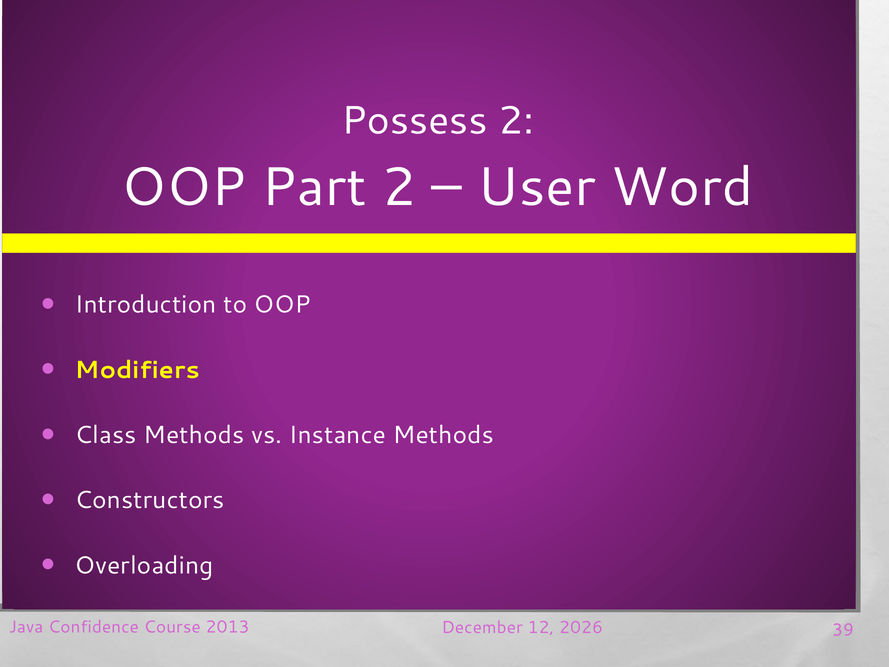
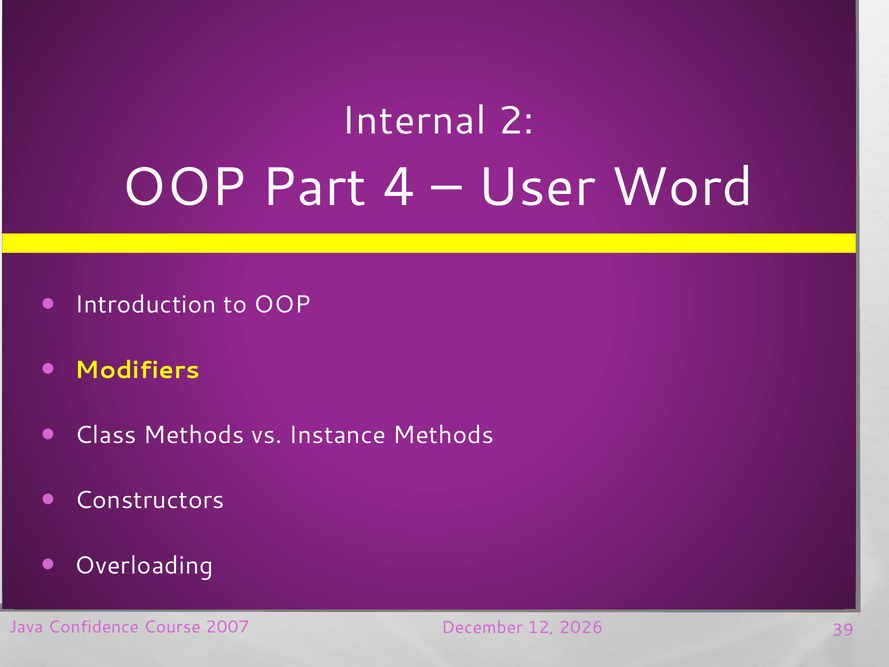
Possess: Possess -> Internal (414, 121)
Part 2: 2 -> 4 (399, 187)
2013: 2013 -> 2007 (228, 627)
